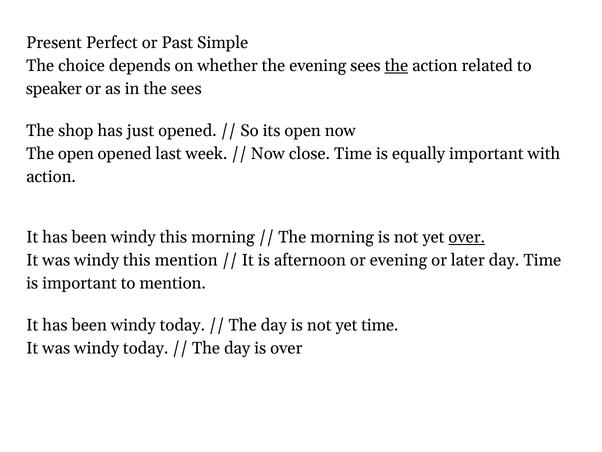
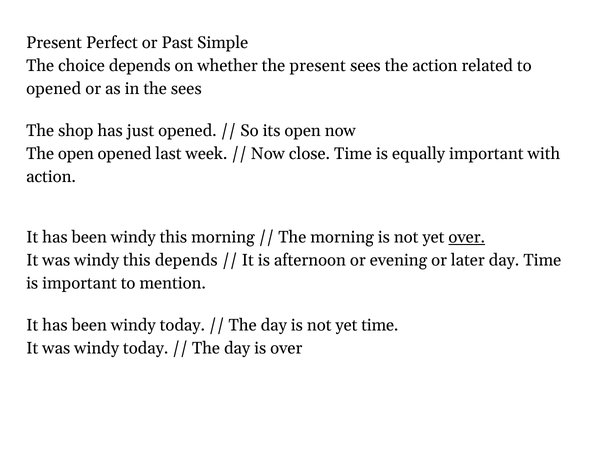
the evening: evening -> present (318, 66)
the underline: present -> none (396, 66)
speaker: speaker -> opened (54, 89)
this mention: mention -> depends (186, 260)
